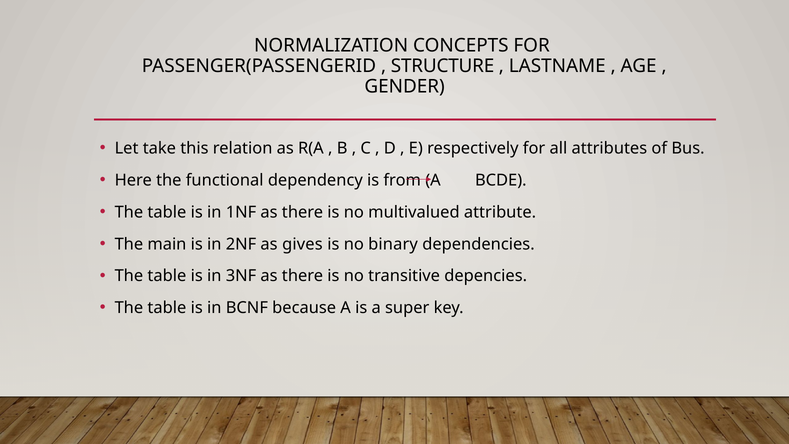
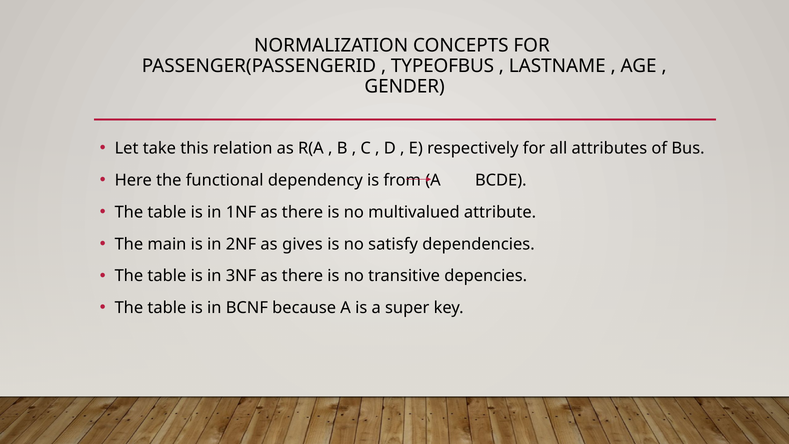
STRUCTURE: STRUCTURE -> TYPEOFBUS (443, 66)
binary: binary -> satisfy (393, 244)
